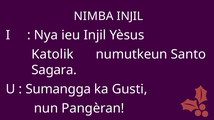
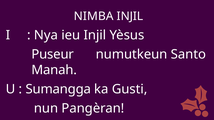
Katolik: Katolik -> Puseur (53, 54)
Sagara: Sagara -> Manah (54, 70)
